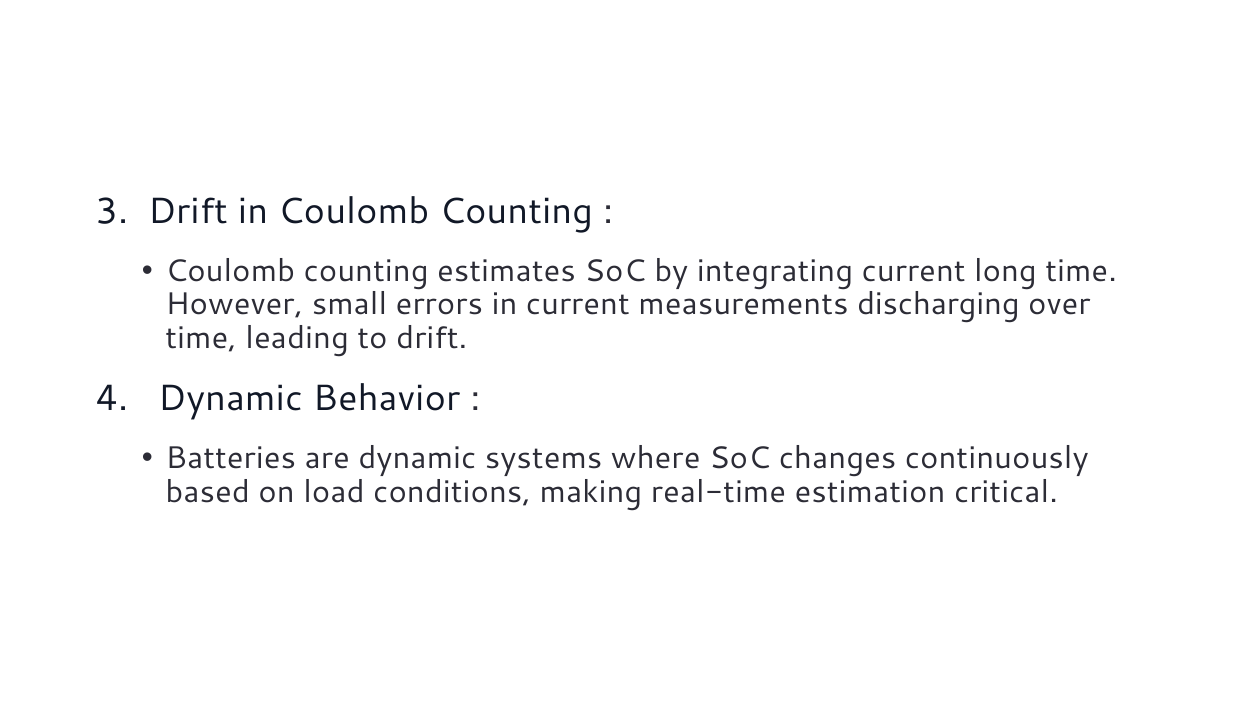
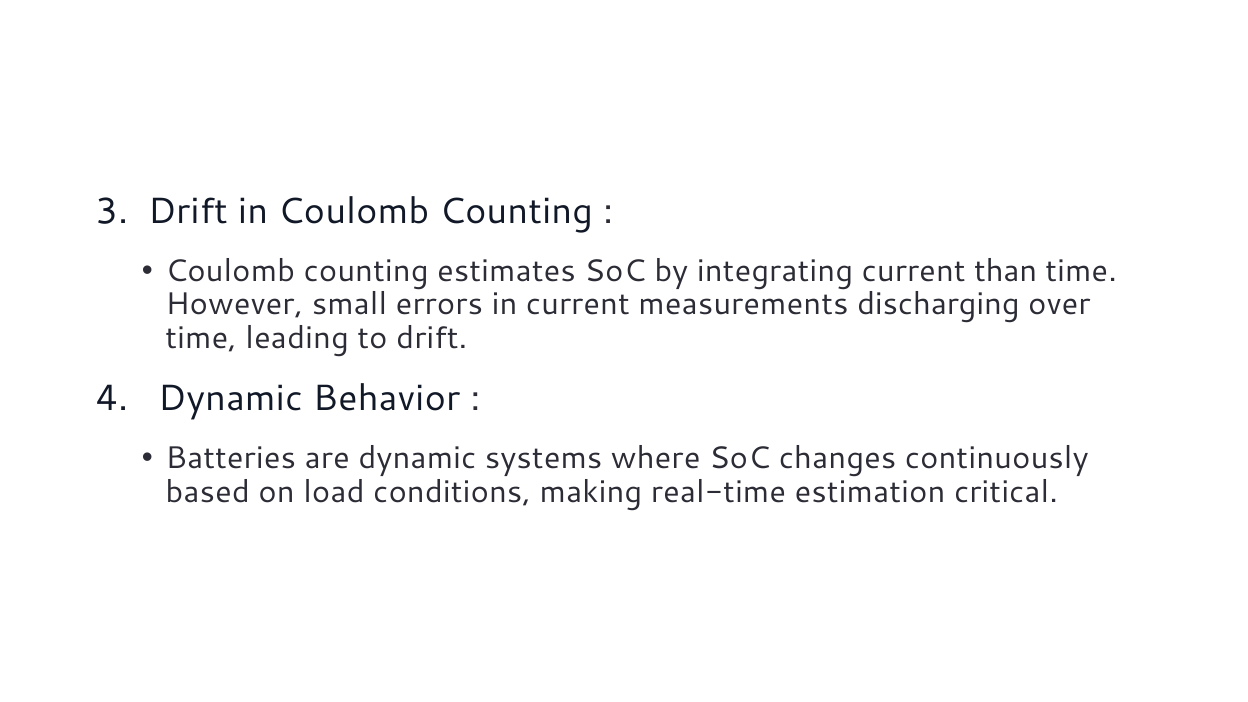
long: long -> than (1006, 271)
